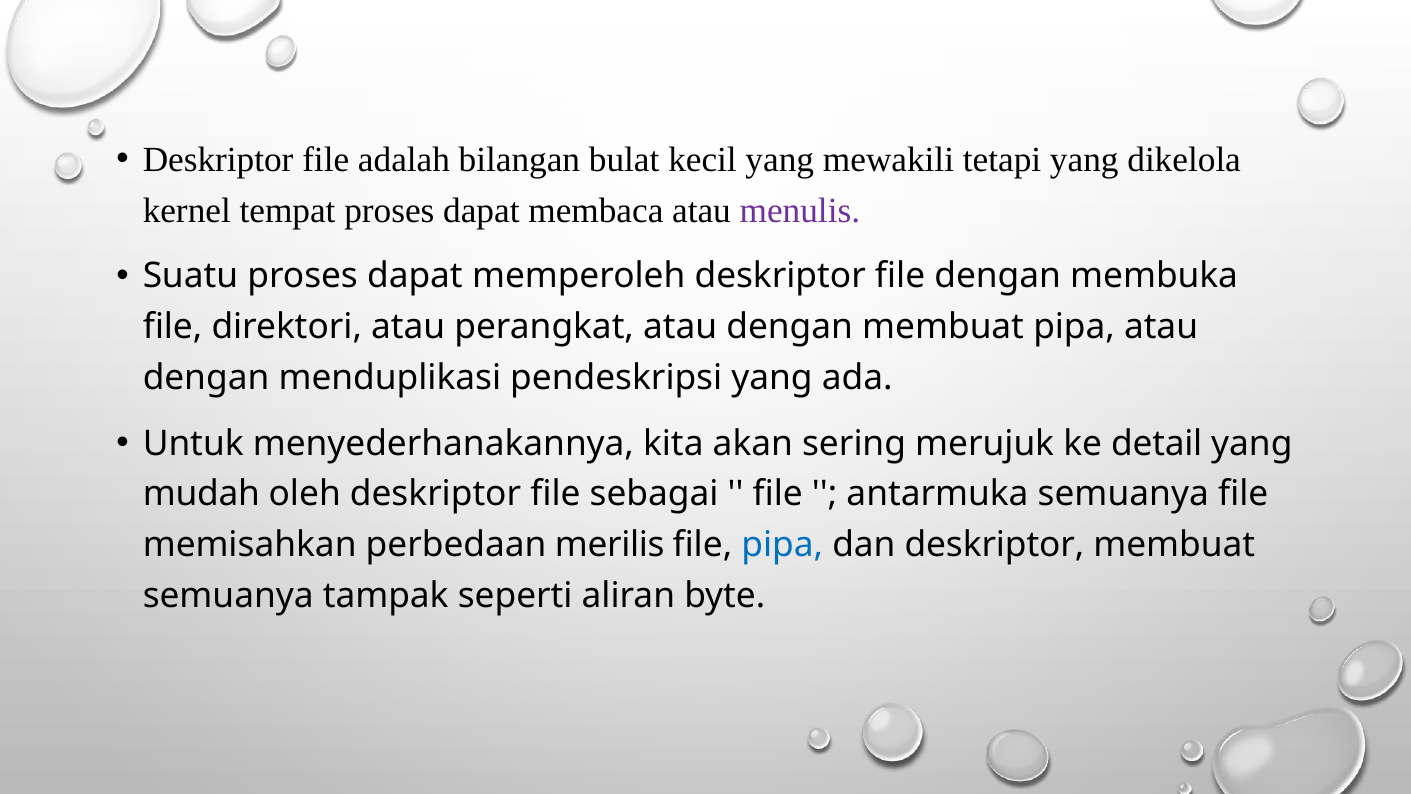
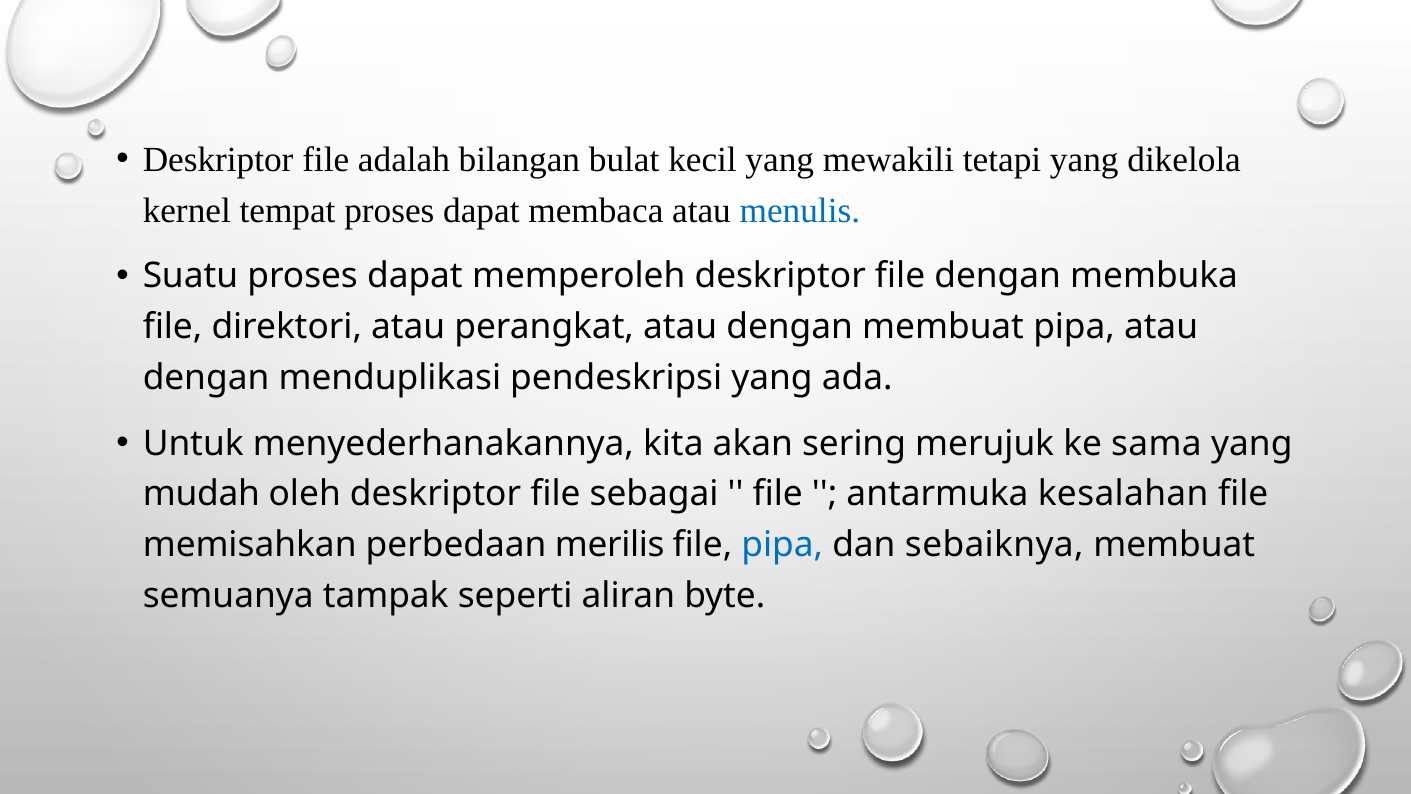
menulis colour: purple -> blue (800, 211)
detail: detail -> sama (1156, 443)
antarmuka semuanya: semuanya -> kesalahan (1123, 494)
dan deskriptor: deskriptor -> sebaiknya (994, 545)
